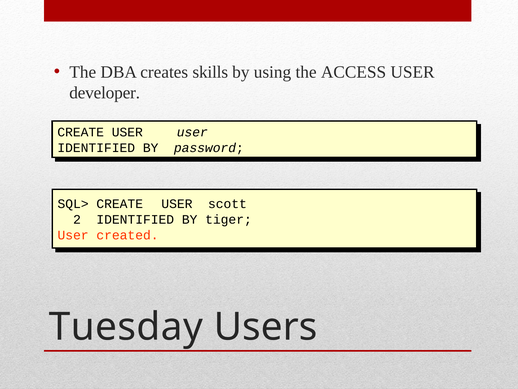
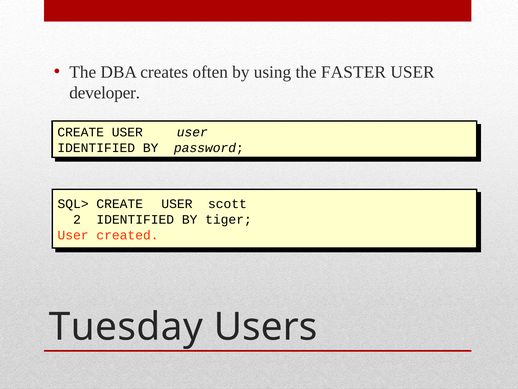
skills: skills -> often (210, 72)
ACCESS: ACCESS -> FASTER (353, 72)
